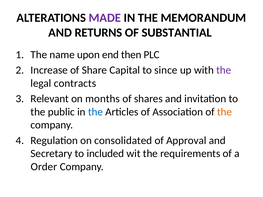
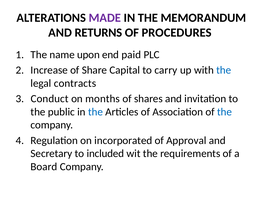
SUBSTANTIAL: SUBSTANTIAL -> PROCEDURES (177, 33)
then: then -> paid (131, 55)
since: since -> carry (166, 70)
the colour: purple -> blue (224, 70)
Relevant: Relevant -> Conduct (50, 99)
the colour: orange -> blue (225, 112)
consolidated: consolidated -> incorporated (123, 141)
Order: Order -> Board (44, 167)
